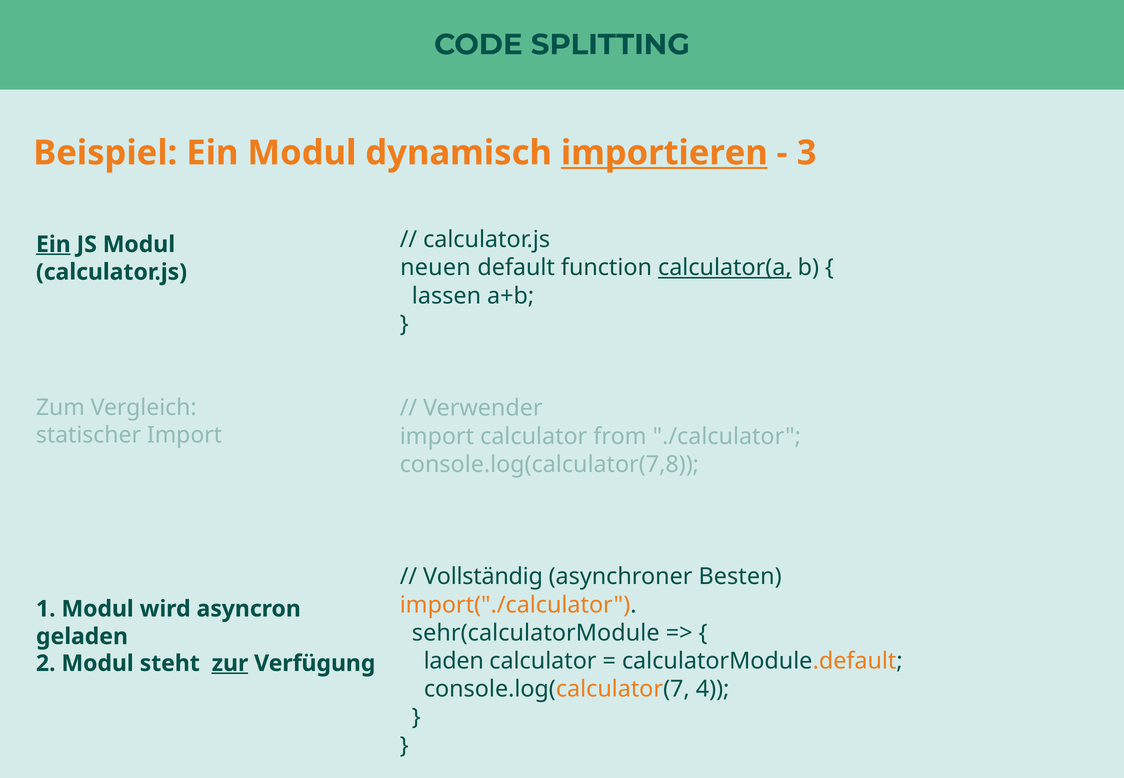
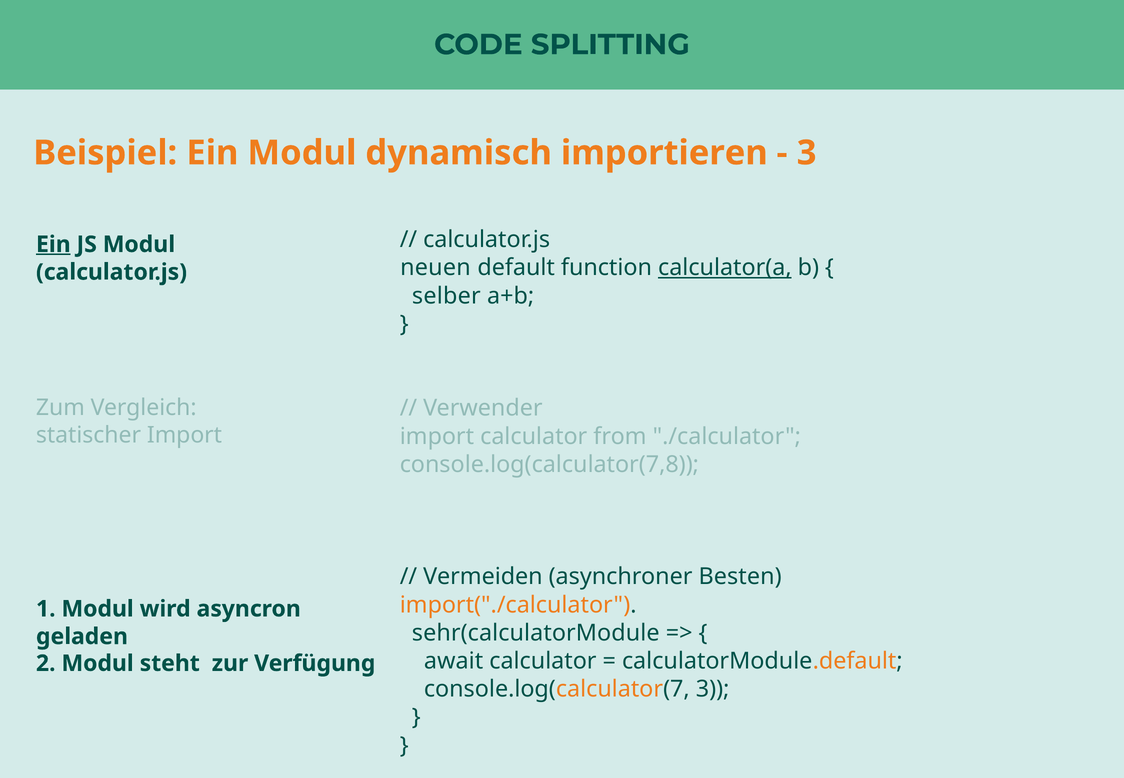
importieren underline: present -> none (664, 153)
lassen: lassen -> selber (446, 296)
Vollständig: Vollständig -> Vermeiden (483, 577)
laden: laden -> await (454, 661)
zur underline: present -> none (230, 663)
console.log(calculator(7 4: 4 -> 3 (713, 689)
